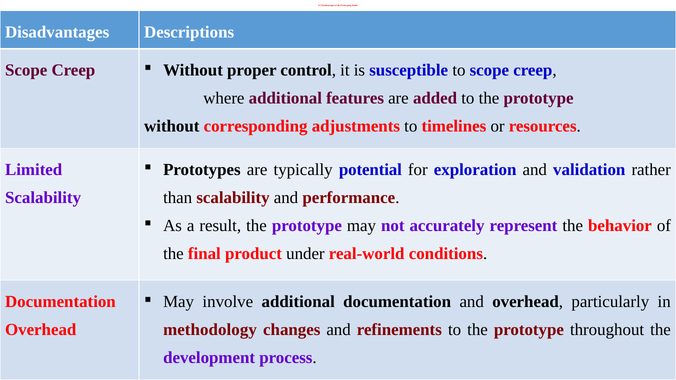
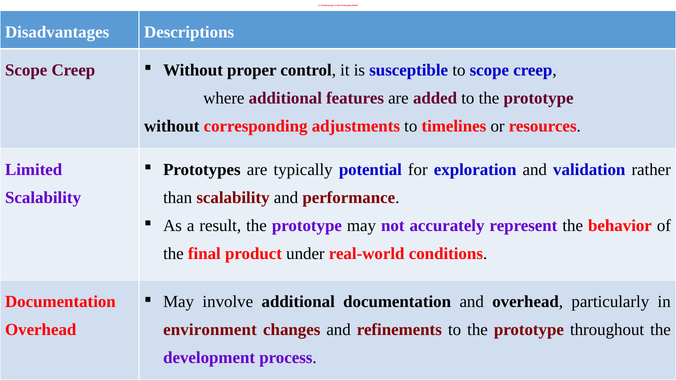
methodology: methodology -> environment (210, 330)
